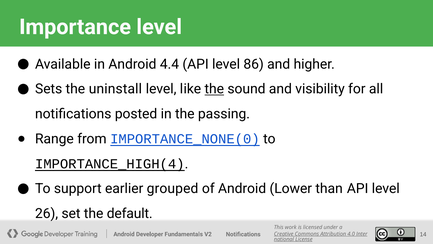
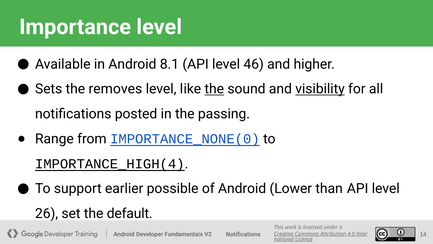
4.4: 4.4 -> 8.1 (169, 64)
86: 86 -> 46 (254, 64)
uninstall: uninstall -> removes (115, 89)
visibility underline: none -> present (320, 89)
grouped: grouped -> possible (173, 188)
